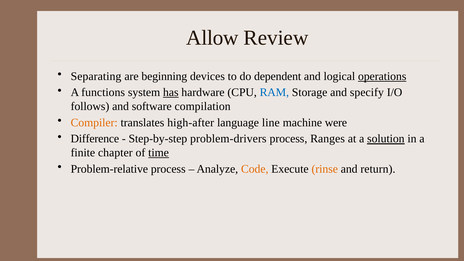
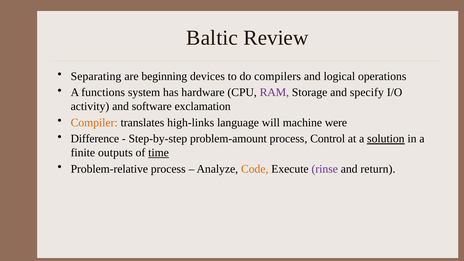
Allow: Allow -> Baltic (212, 38)
dependent: dependent -> compilers (278, 76)
operations underline: present -> none (382, 76)
has underline: present -> none (171, 92)
RAM colour: blue -> purple (274, 92)
follows: follows -> activity (90, 106)
compilation: compilation -> exclamation (203, 106)
high-after: high-after -> high-links (191, 123)
line: line -> will (271, 123)
problem-drivers: problem-drivers -> problem-amount (228, 139)
Ranges: Ranges -> Control (328, 139)
chapter: chapter -> outputs (115, 153)
rinse colour: orange -> purple (325, 169)
